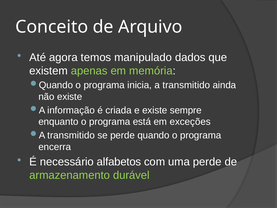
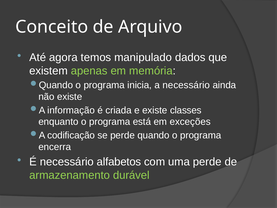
a transmitido: transmitido -> necessário (186, 85)
sempre: sempre -> classes (186, 110)
transmitido: transmitido -> codificação (71, 135)
